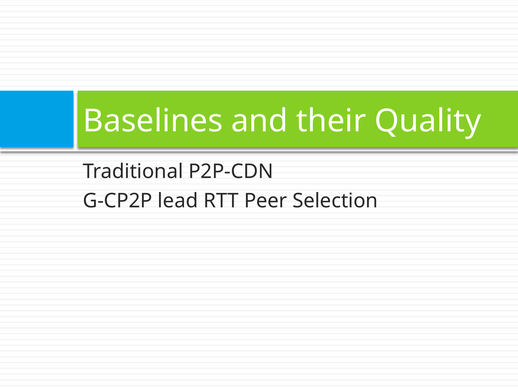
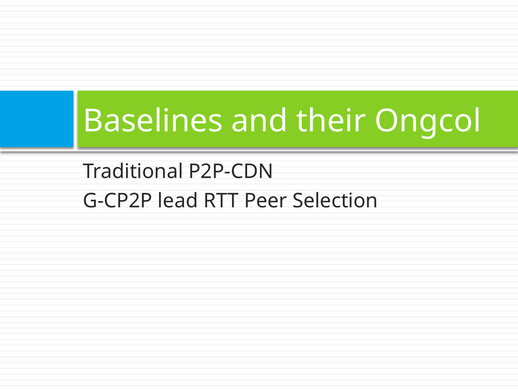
Quality: Quality -> Ongcol (428, 121)
